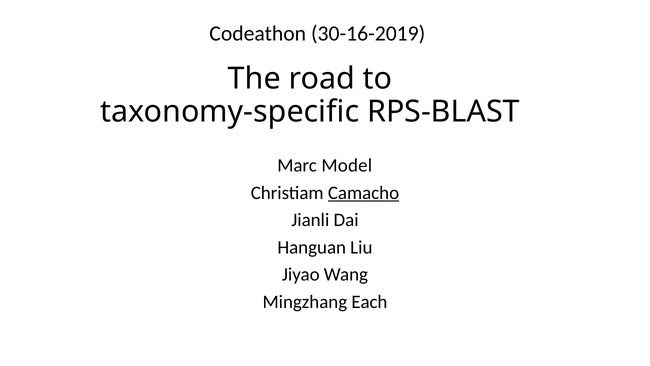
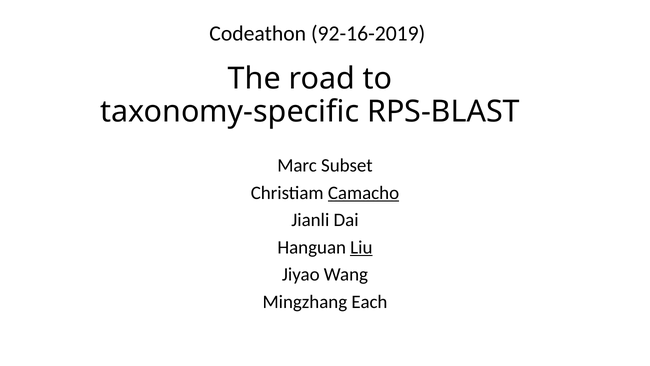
30-16-2019: 30-16-2019 -> 92-16-2019 (368, 33)
Model: Model -> Subset (347, 165)
Liu underline: none -> present (361, 247)
